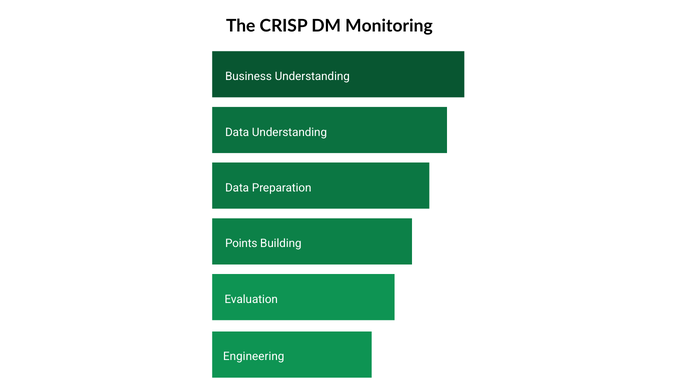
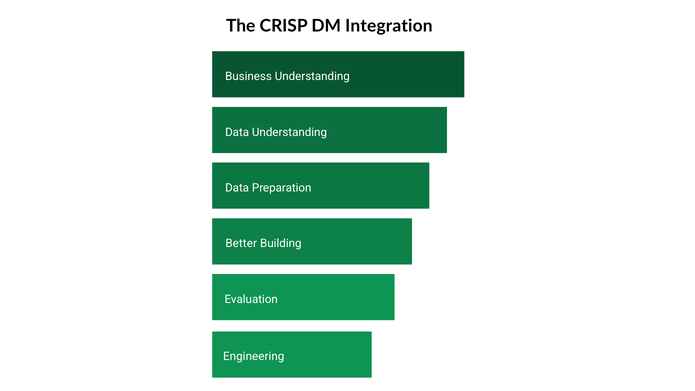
Monitoring: Monitoring -> Integration (389, 26)
Points: Points -> Better (241, 244)
